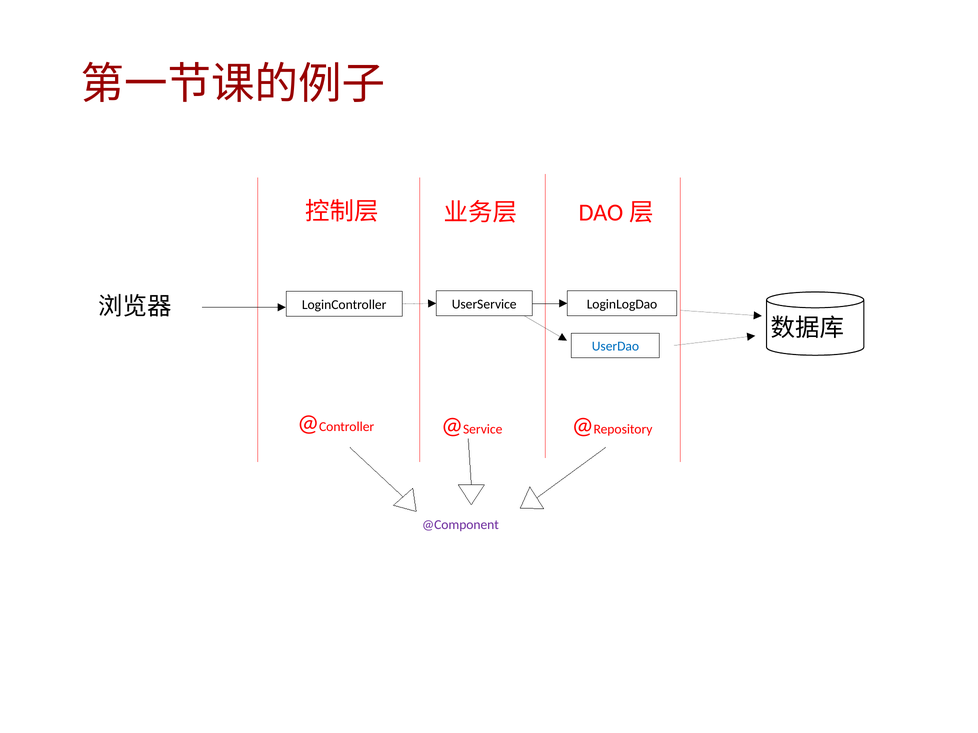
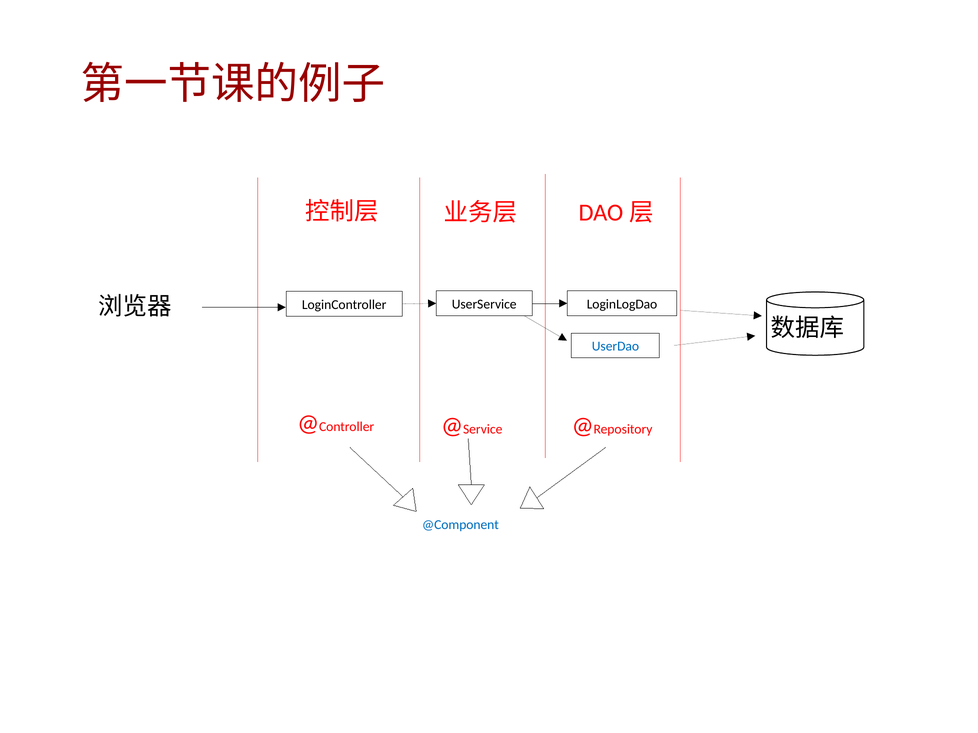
@Component colour: purple -> blue (460, 525)
